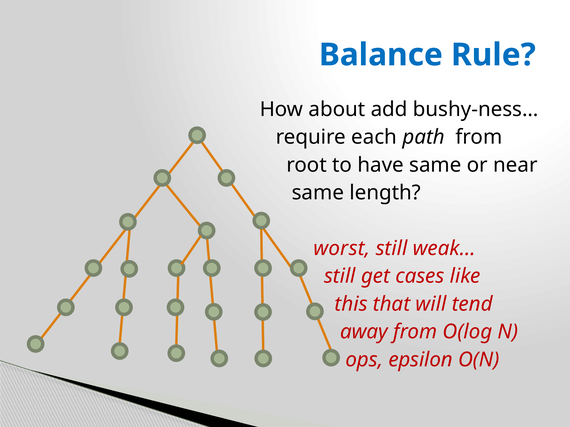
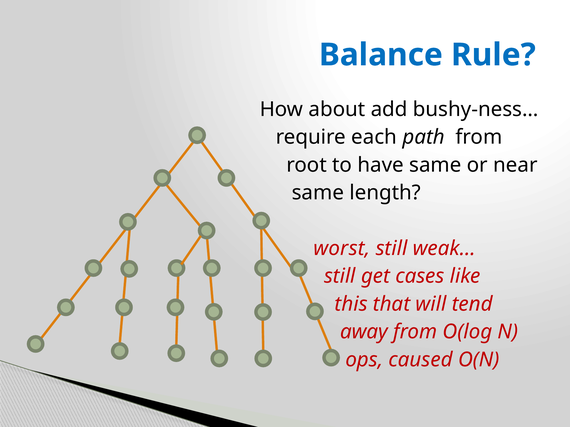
epsilon: epsilon -> caused (421, 360)
